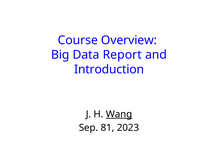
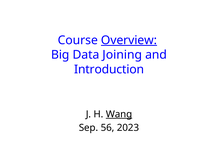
Overview underline: none -> present (129, 40)
Report: Report -> Joining (122, 55)
81: 81 -> 56 (108, 127)
